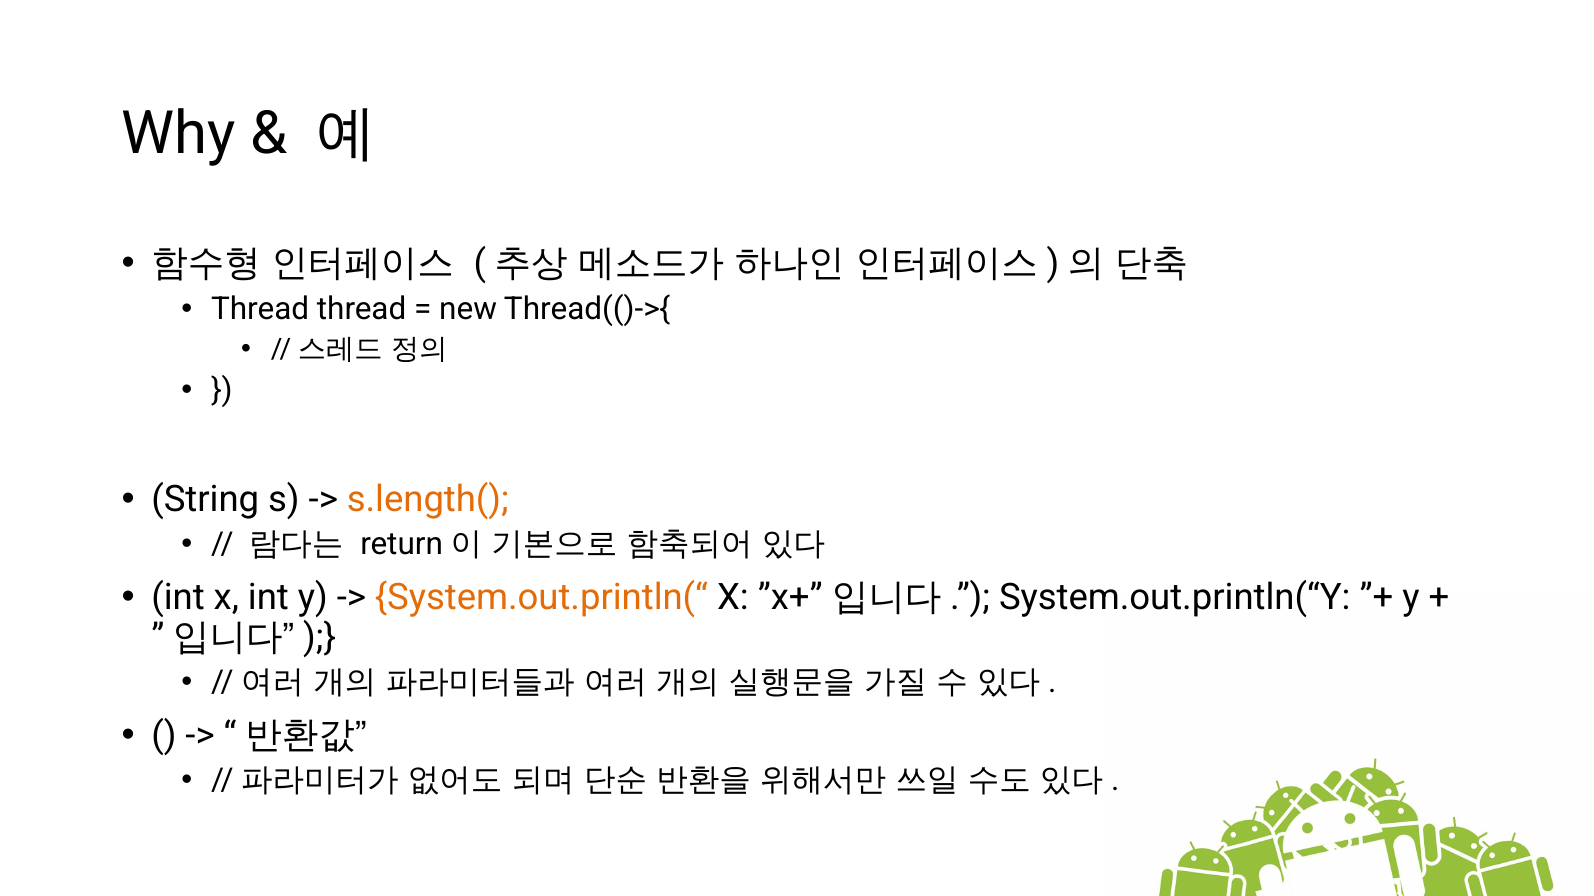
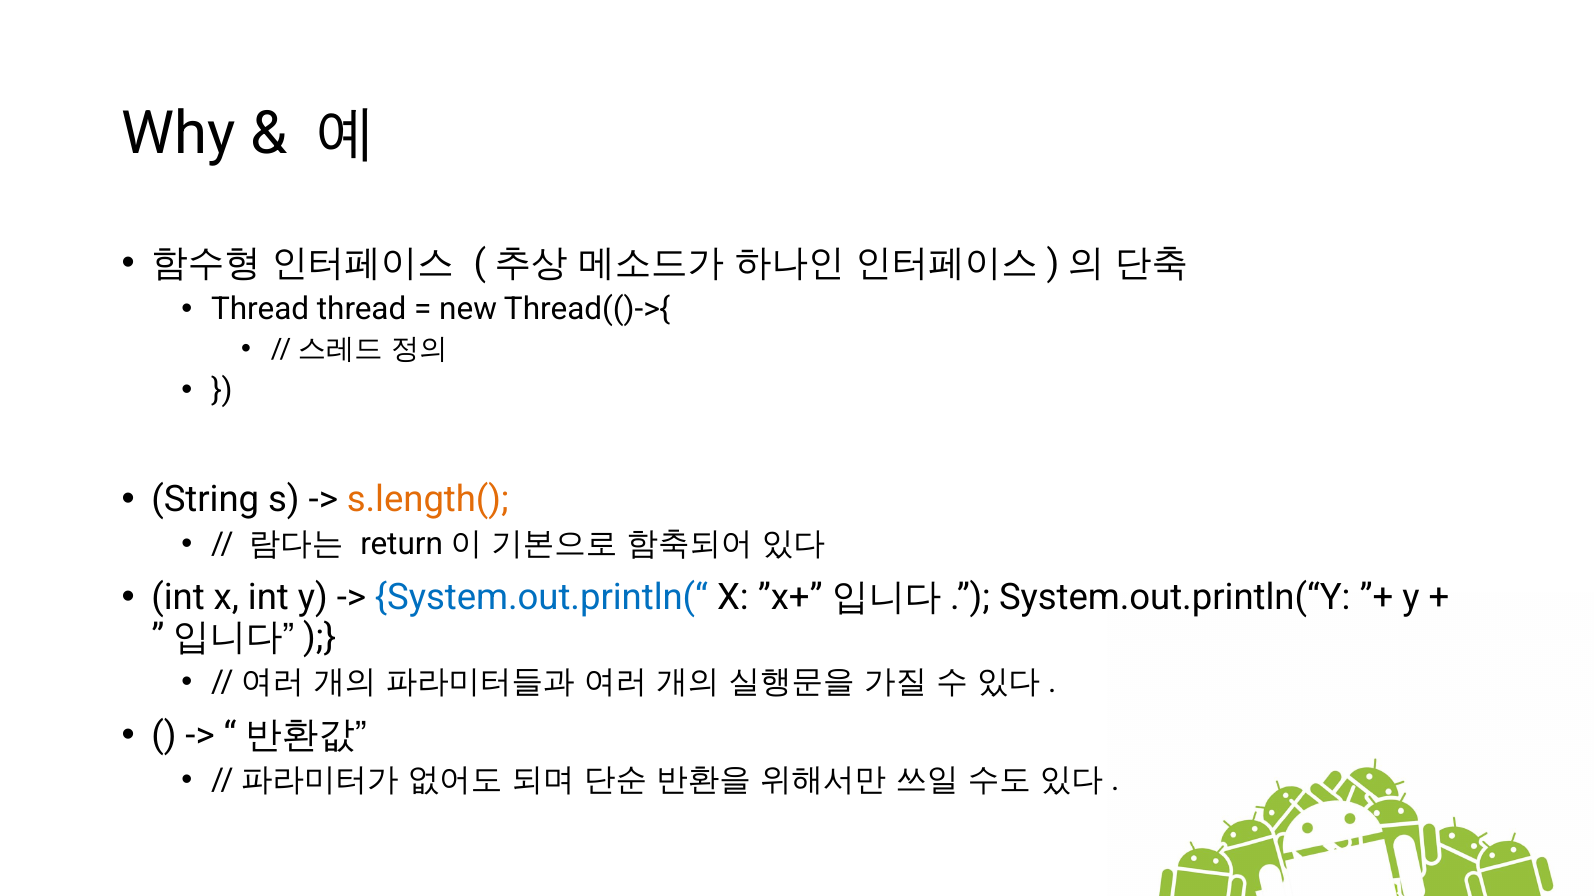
System.out.println(“ colour: orange -> blue (541, 598)
